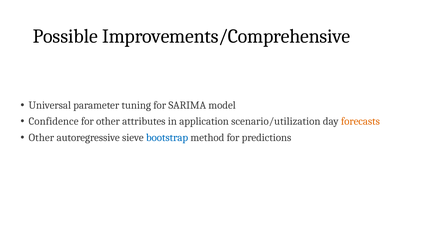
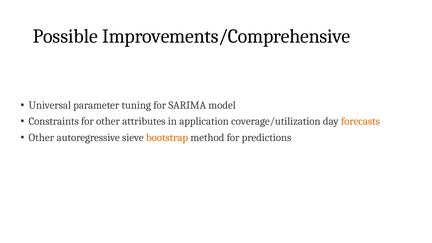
Confidence: Confidence -> Constraints (54, 121)
scenario/utilization: scenario/utilization -> coverage/utilization (276, 121)
bootstrap colour: blue -> orange (167, 138)
